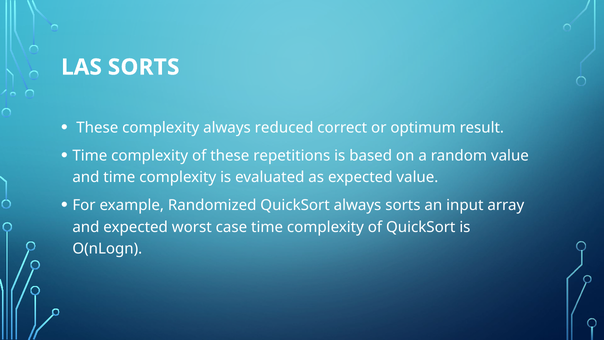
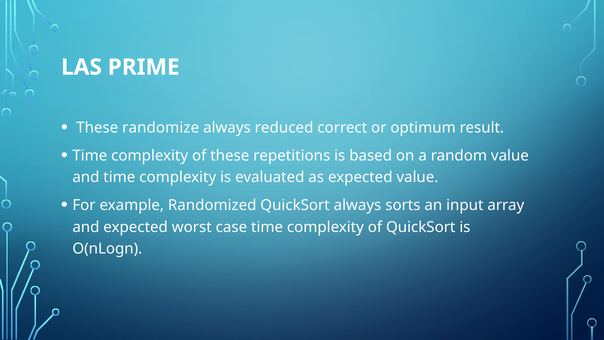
LAS SORTS: SORTS -> PRIME (144, 67)
These complexity: complexity -> randomize (161, 127)
